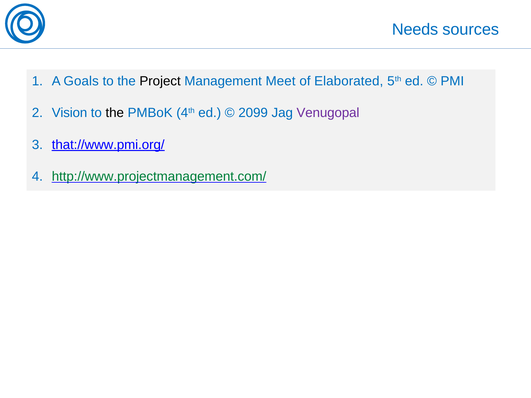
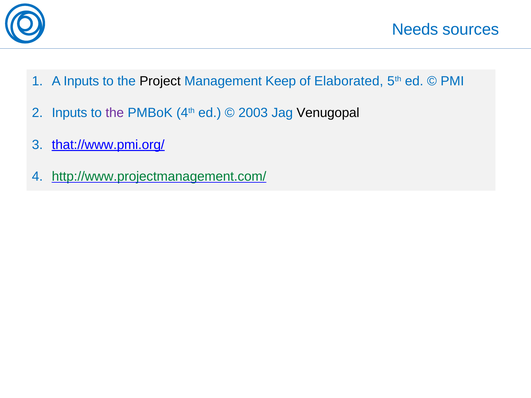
A Goals: Goals -> Inputs (81, 81)
Meet: Meet -> Keep (281, 81)
Vision: Vision -> Inputs (70, 113)
the colour: black -> purple (115, 113)
2099: 2099 -> 2003 (253, 113)
Venugopal colour: purple -> black (328, 113)
